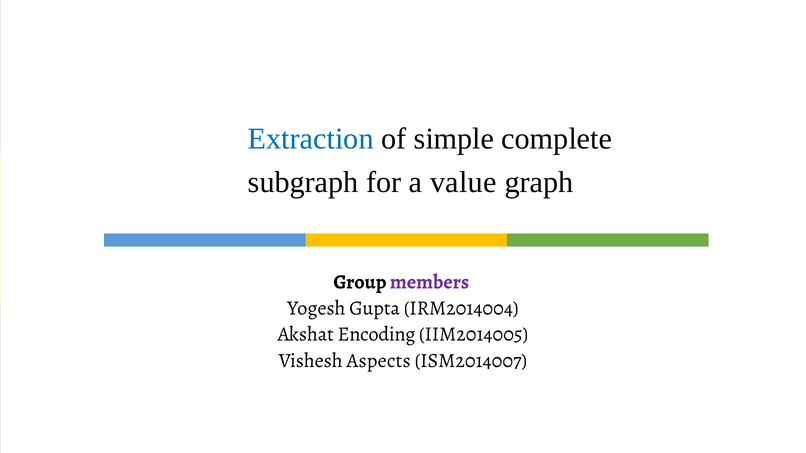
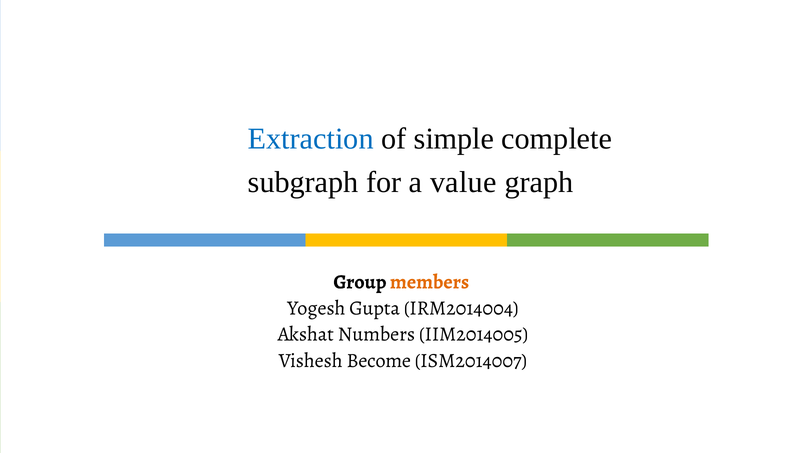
members colour: purple -> orange (430, 282)
Encoding: Encoding -> Numbers (376, 335)
Aspects: Aspects -> Become (379, 361)
